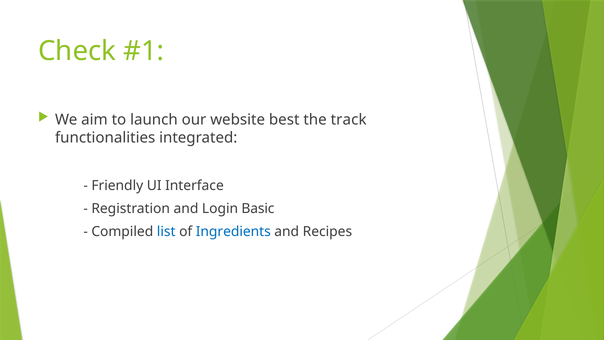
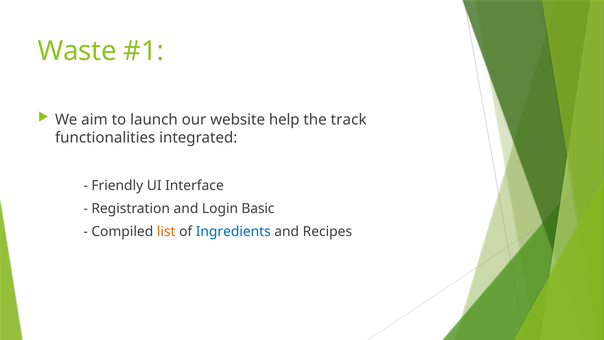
Check: Check -> Waste (77, 51)
best: best -> help (284, 119)
list colour: blue -> orange (166, 231)
